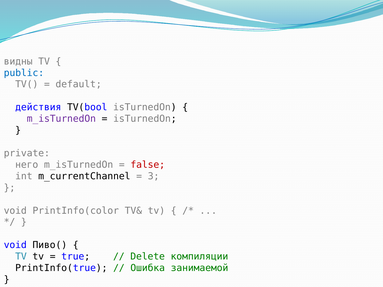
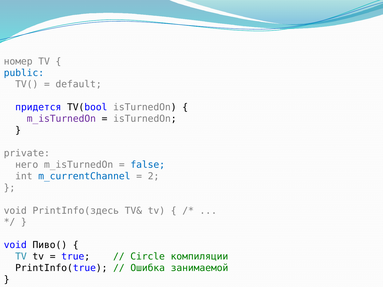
видны: видны -> номер (18, 61)
действия: действия -> придется (38, 107)
false colour: red -> blue (148, 165)
m_currentChannel colour: black -> blue (84, 176)
3: 3 -> 2 (154, 176)
PrintInfo(color: PrintInfo(color -> PrintInfo(здесь (76, 211)
Delete: Delete -> Circle (148, 257)
